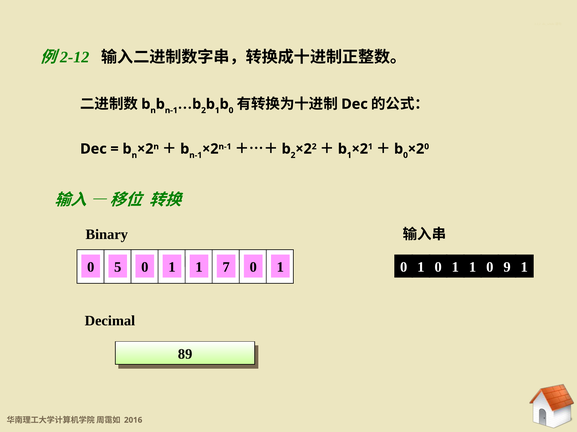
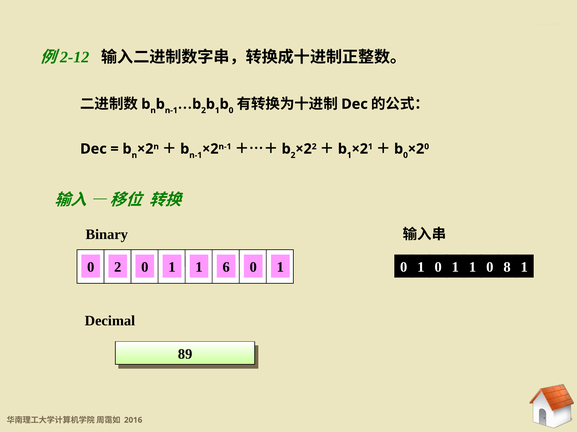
0 5: 5 -> 2 (118, 268)
7: 7 -> 6 (226, 268)
9: 9 -> 8 (507, 268)
